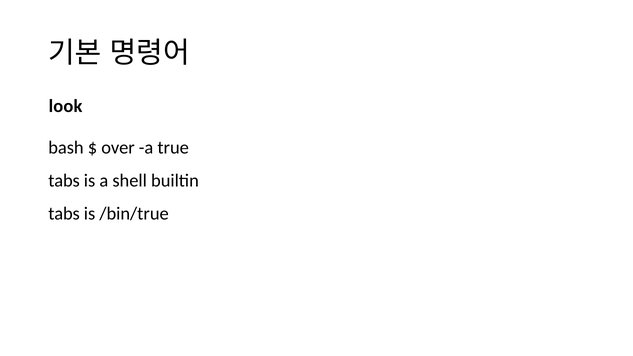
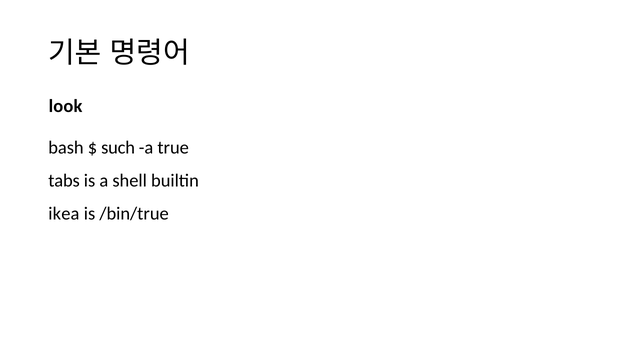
over: over -> such (118, 147)
tabs: tabs -> ikea (64, 214)
